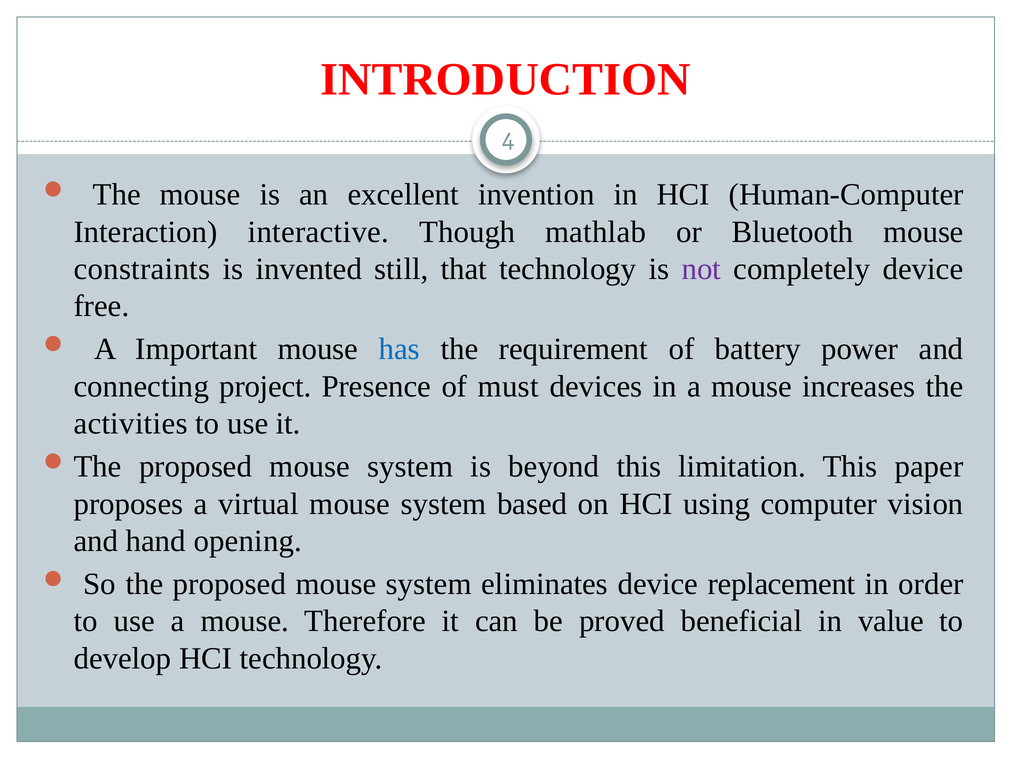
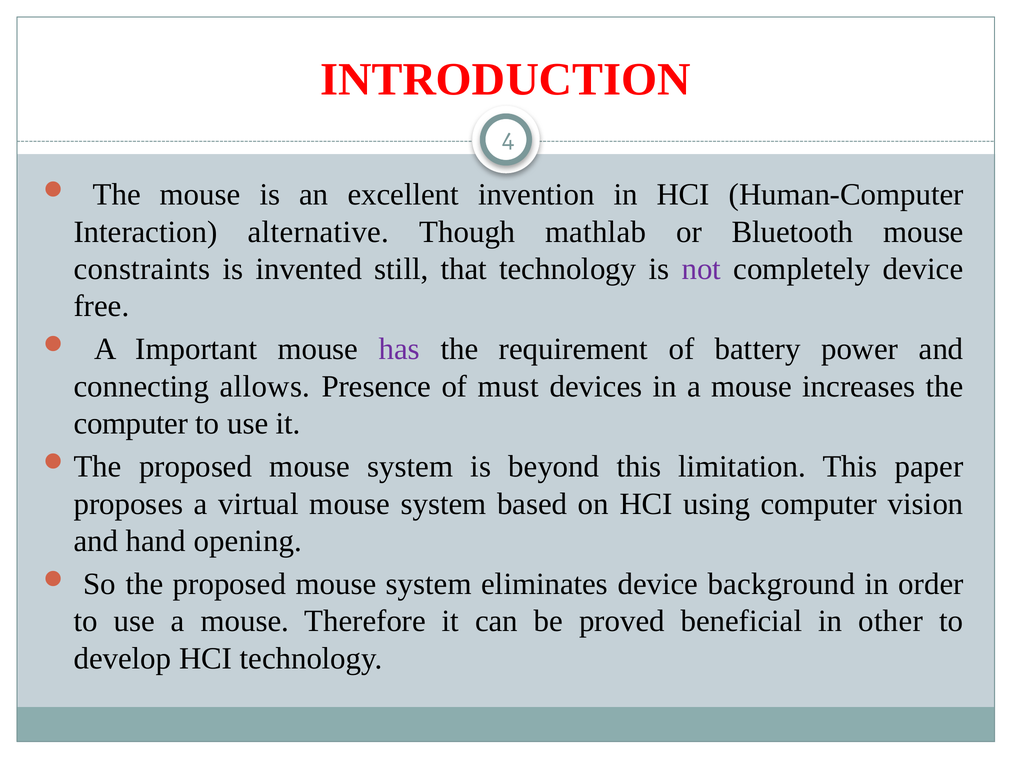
interactive: interactive -> alternative (319, 232)
has colour: blue -> purple (399, 349)
project: project -> allows (265, 386)
activities: activities -> computer (131, 423)
replacement: replacement -> background (781, 584)
value: value -> other (891, 621)
